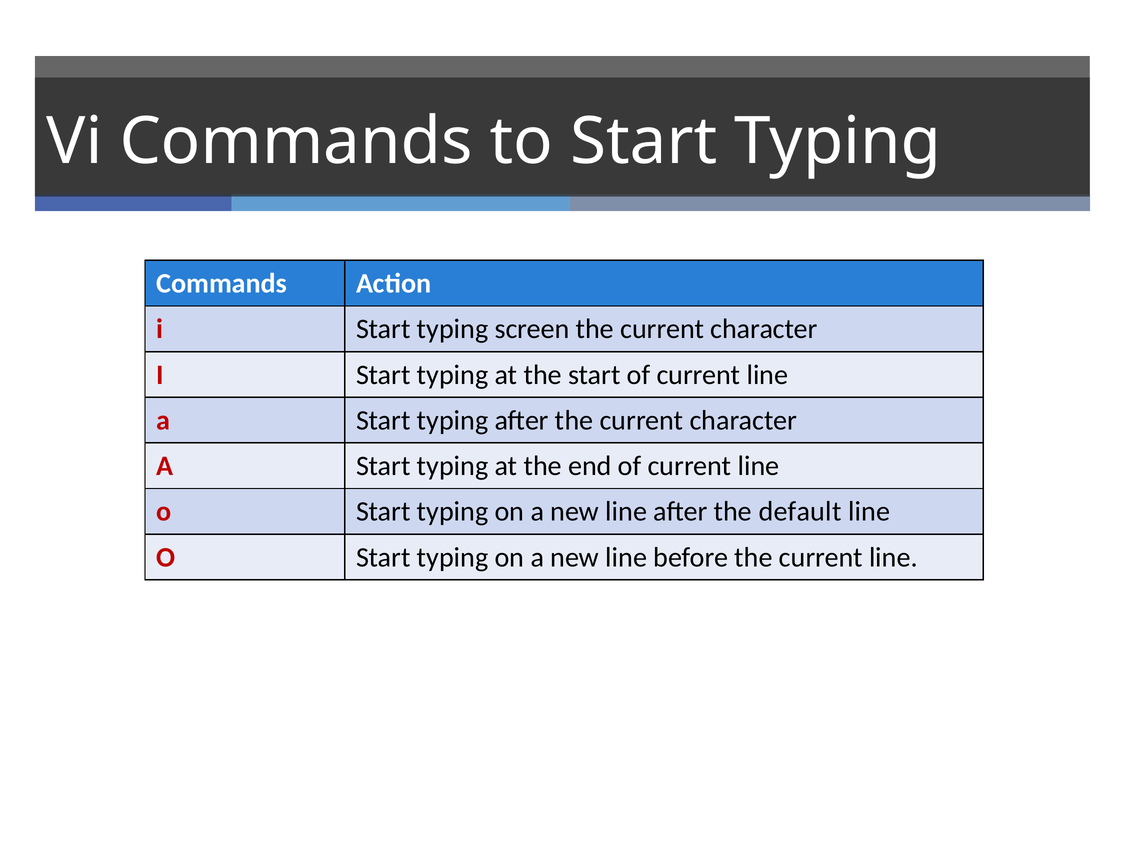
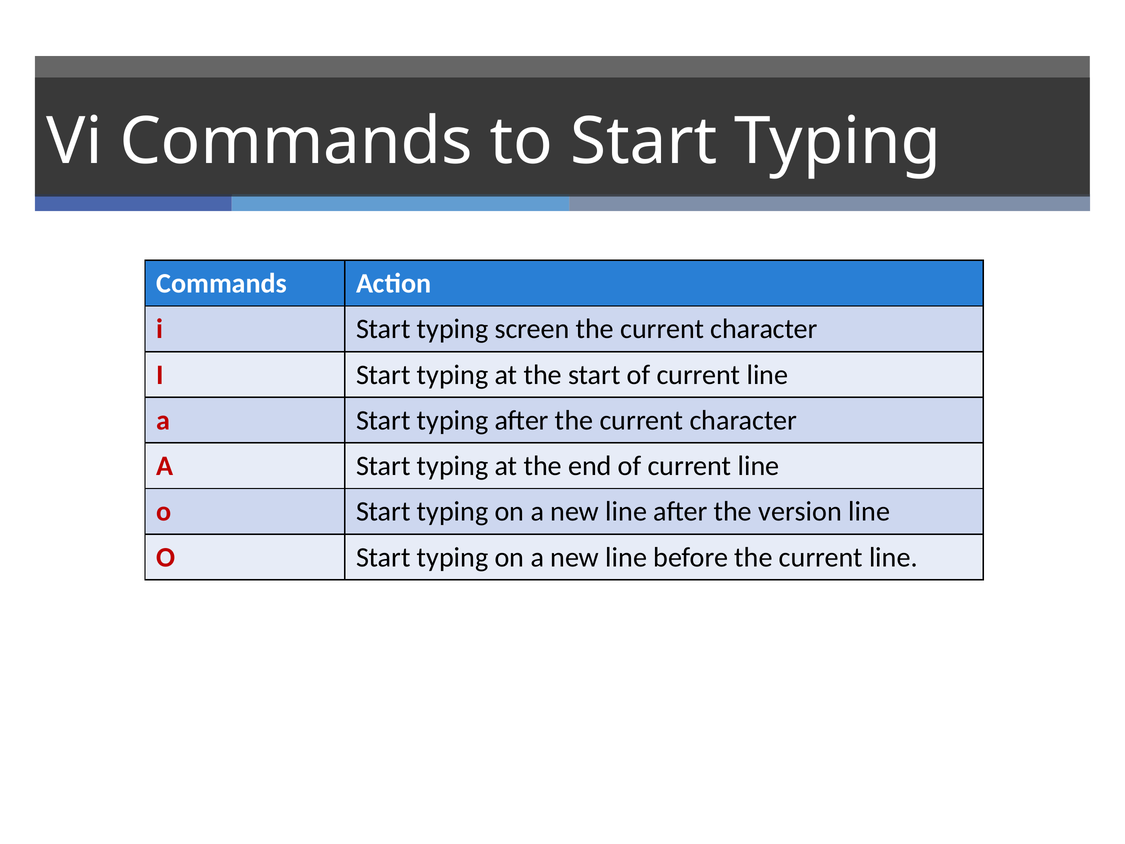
default: default -> version (800, 512)
